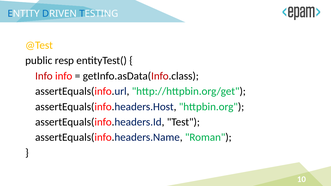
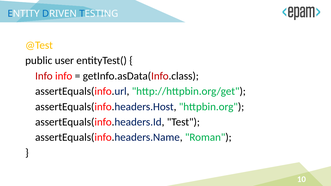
resp: resp -> user (64, 61)
